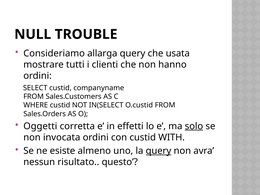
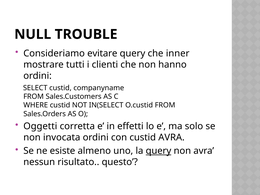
allarga: allarga -> evitare (102, 53)
usata: usata -> inner (178, 53)
solo underline: present -> none (194, 126)
custid WITH: WITH -> AVRA (171, 137)
